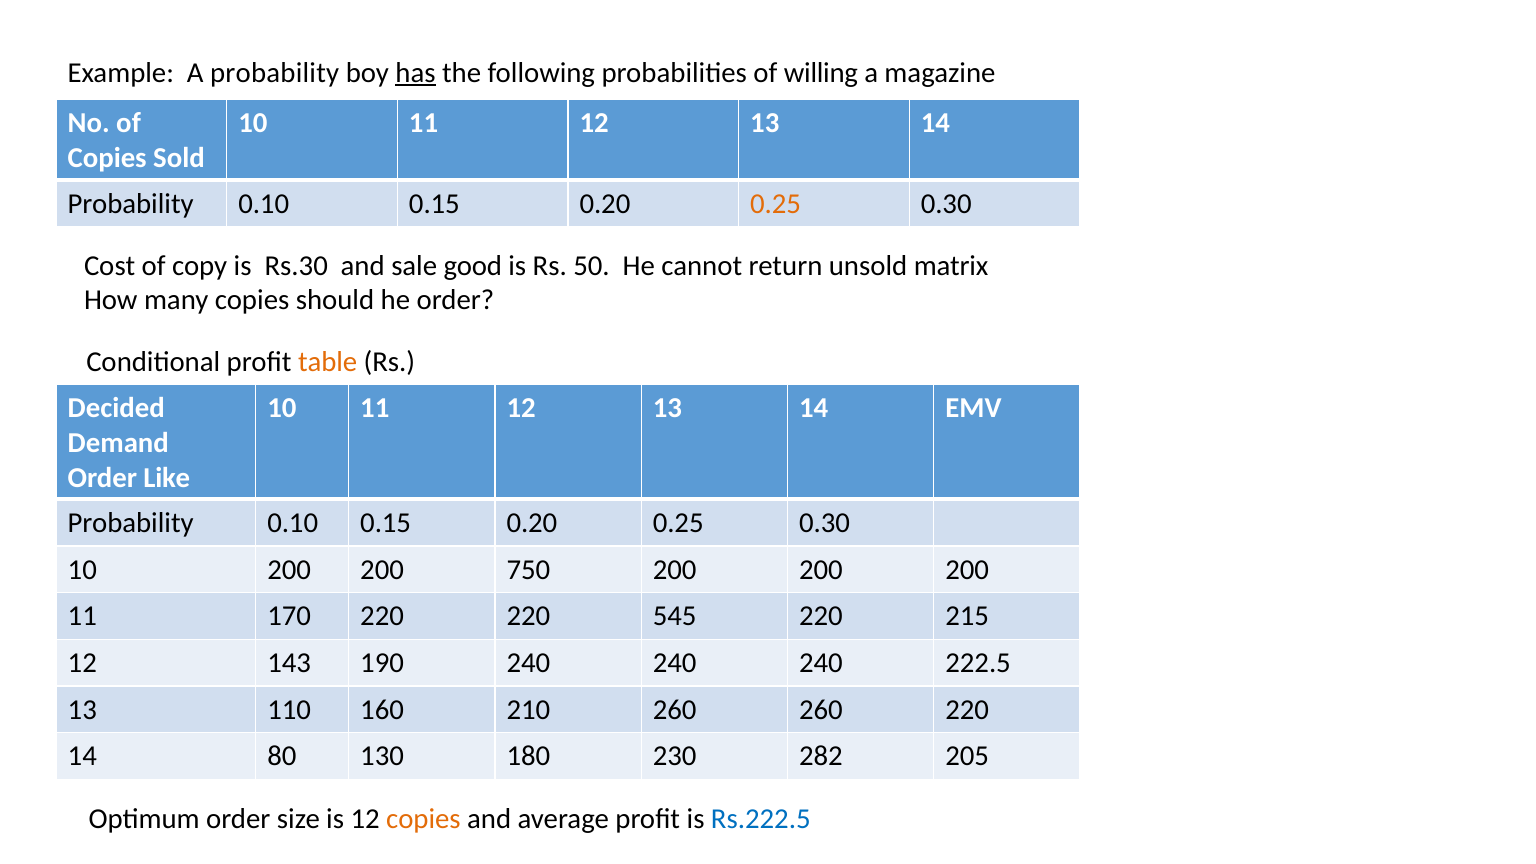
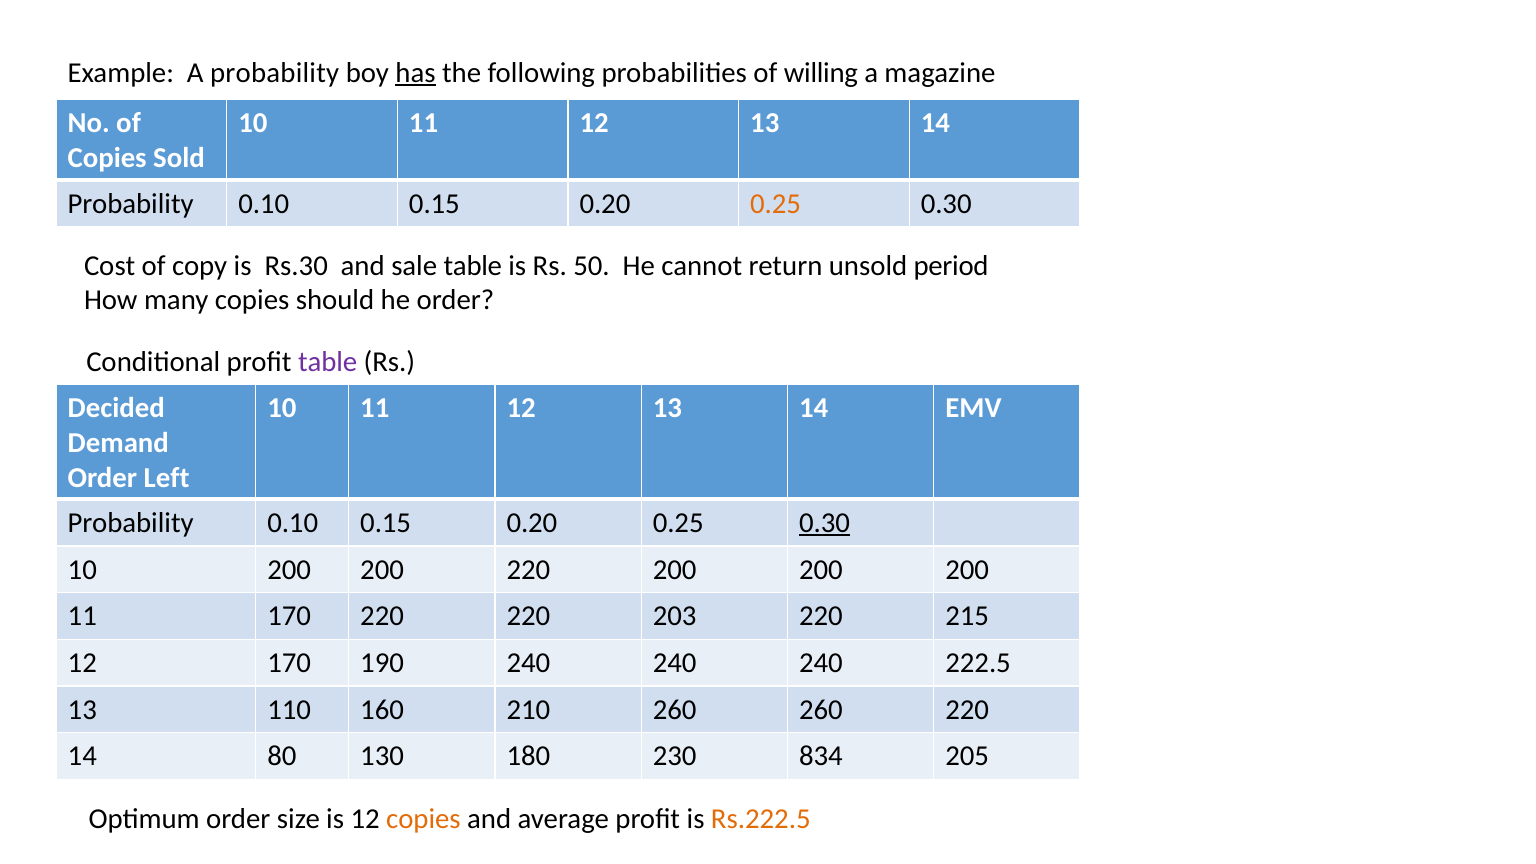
sale good: good -> table (473, 266)
matrix: matrix -> period (951, 266)
table colour: orange -> purple (328, 362)
Like: Like -> Left (167, 478)
0.30 underline: none -> present (824, 523)
200 750: 750 -> 220 (528, 570)
545: 545 -> 203 (675, 616)
12 143: 143 -> 170 (289, 663)
282: 282 -> 834 (821, 756)
Rs.222.5 colour: blue -> orange (761, 819)
